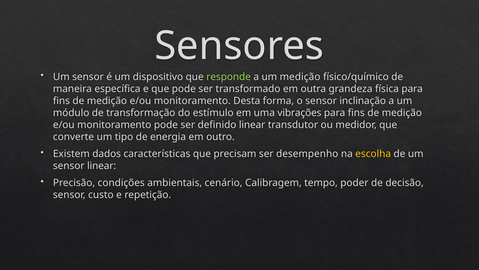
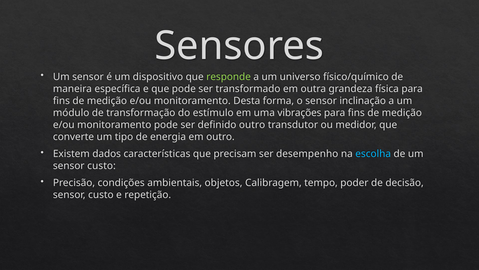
um medição: medição -> universo (300, 77)
definido linear: linear -> outro (252, 124)
escolha colour: yellow -> light blue (373, 153)
linear: linear -> custo (102, 165)
cenário: cenário -> objetos (224, 182)
